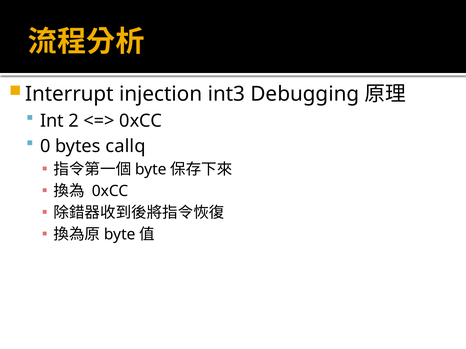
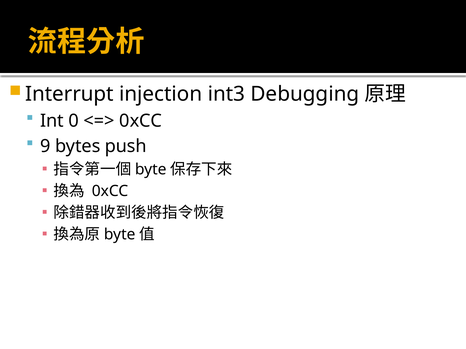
2: 2 -> 0 (74, 121)
0: 0 -> 9 (45, 146)
callq: callq -> push (126, 146)
